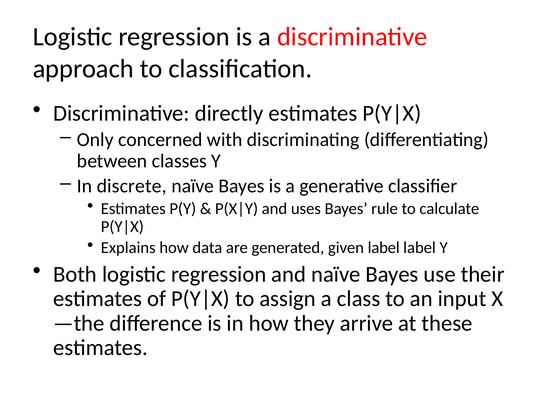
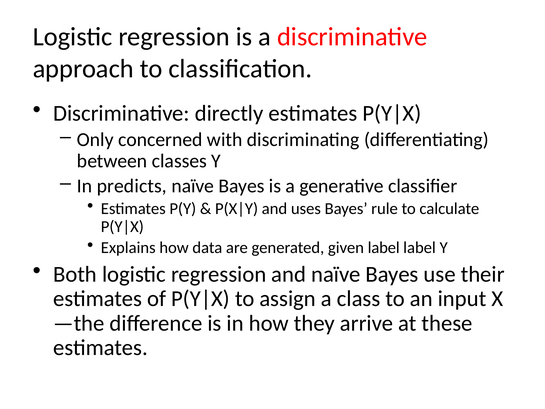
discrete: discrete -> predicts (132, 186)
